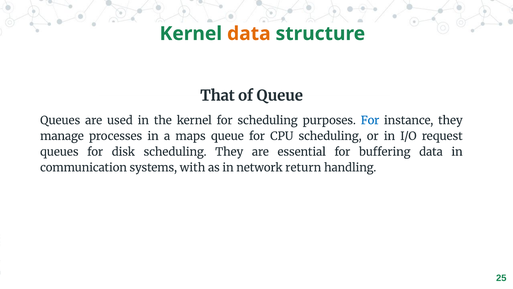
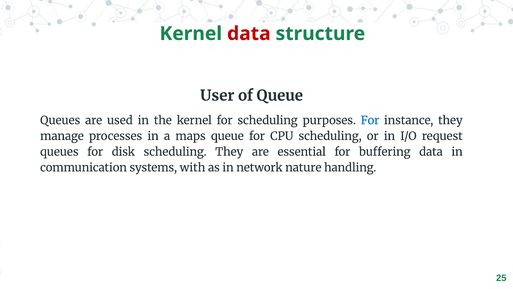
data colour: orange -> red (249, 34)
That: That -> User (217, 96)
return: return -> nature (303, 167)
